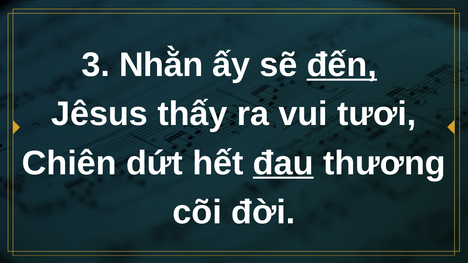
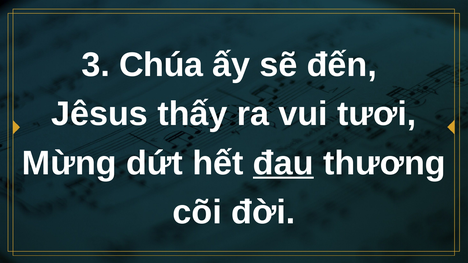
Nhằn: Nhằn -> Chúa (161, 65)
đến underline: present -> none (342, 65)
Chiên: Chiên -> Mừng (69, 163)
